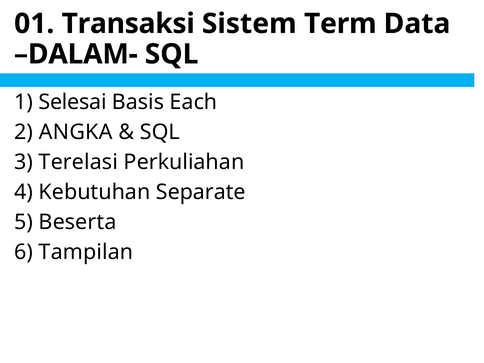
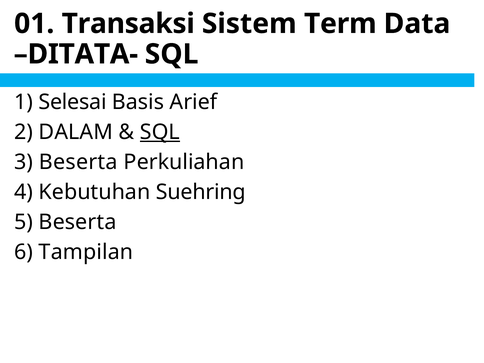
DALAM-: DALAM- -> DITATA- (76, 54)
Each: Each -> Arief (193, 102)
ANGKA: ANGKA -> DALAM (76, 132)
SQL underline: none -> present (160, 132)
Terelasi: Terelasi -> Beserta (78, 162)
Separate: Separate -> Suehring (201, 192)
